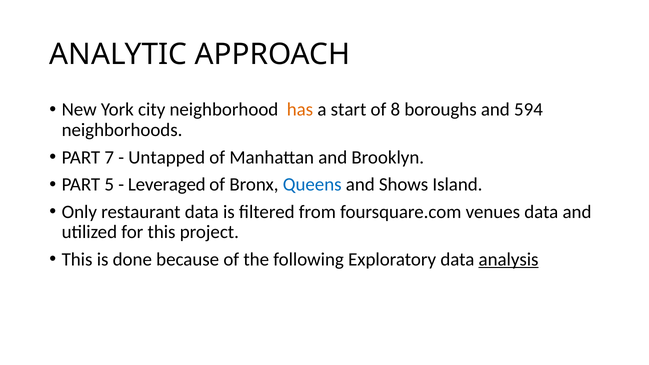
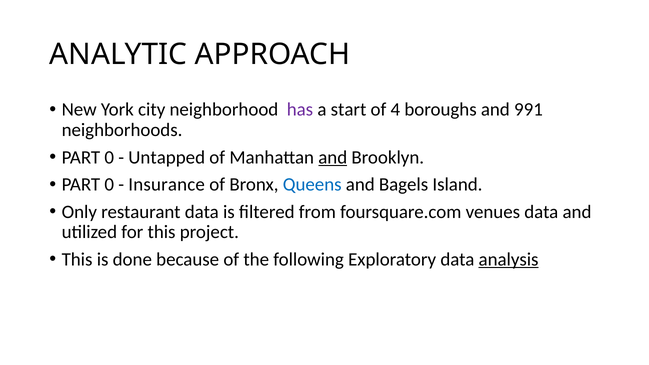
has colour: orange -> purple (300, 110)
8: 8 -> 4 (395, 110)
594: 594 -> 991 (528, 110)
7: 7 -> 0 (109, 157)
and underline: none -> present (333, 157)
5: 5 -> 0 (109, 185)
Leveraged: Leveraged -> Insurance (167, 185)
Shows: Shows -> Bagels (404, 185)
